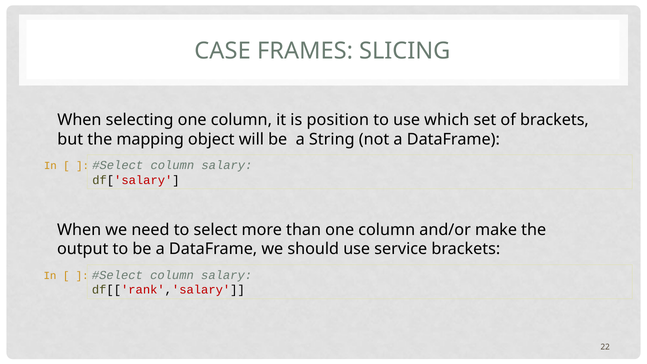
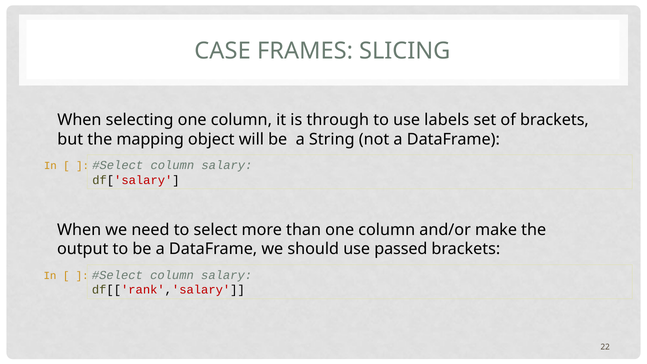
position: position -> through (338, 120)
which: which -> labels (447, 120)
service: service -> passed (401, 249)
